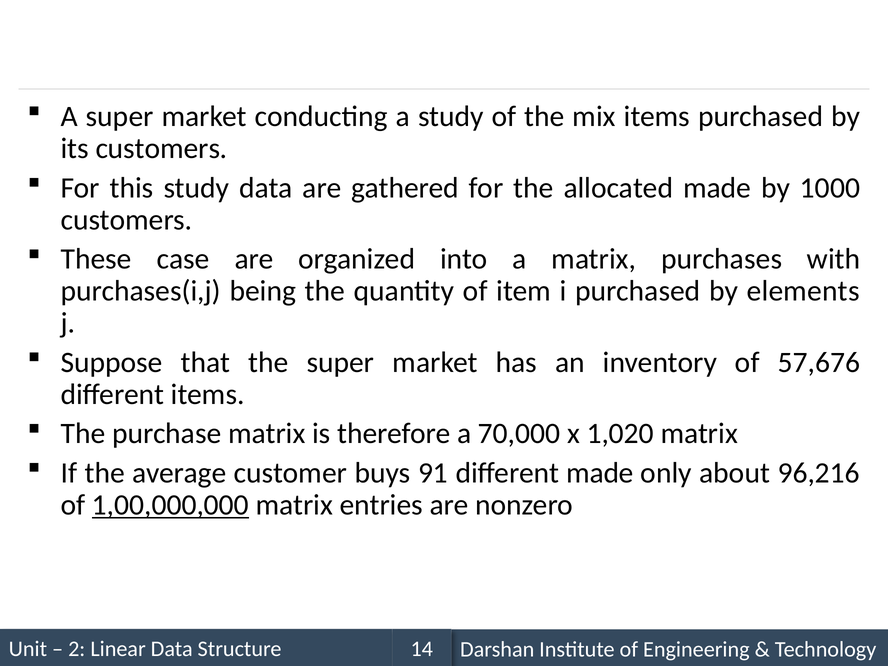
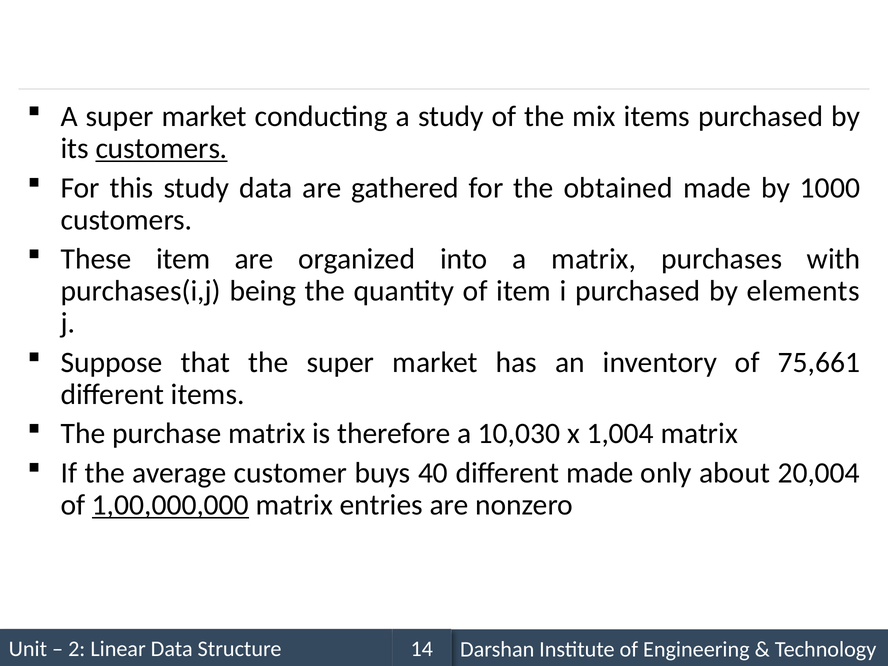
customers underline: none -> present (162, 148)
allocated: allocated -> obtained (618, 188)
These case: case -> item (183, 259)
57,676: 57,676 -> 75,661 (819, 362)
70,000: 70,000 -> 10,030 (519, 434)
1,020: 1,020 -> 1,004 (620, 434)
91: 91 -> 40 (433, 473)
96,216: 96,216 -> 20,004 (819, 473)
